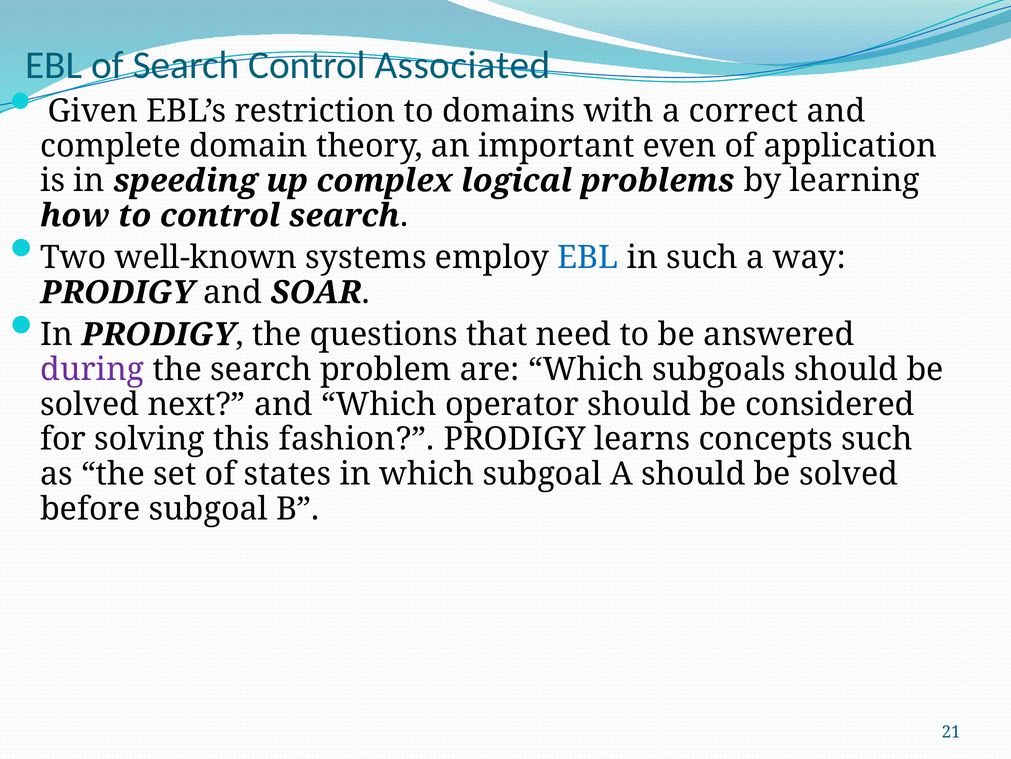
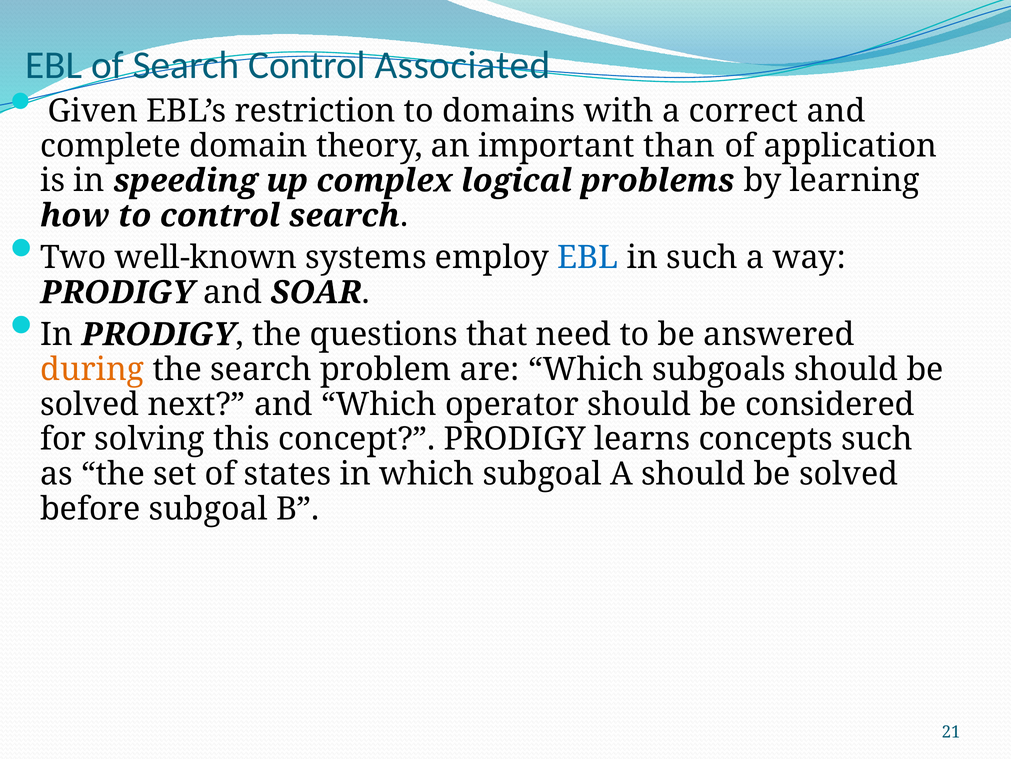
even: even -> than (679, 146)
during colour: purple -> orange (92, 369)
fashion: fashion -> concept (357, 439)
